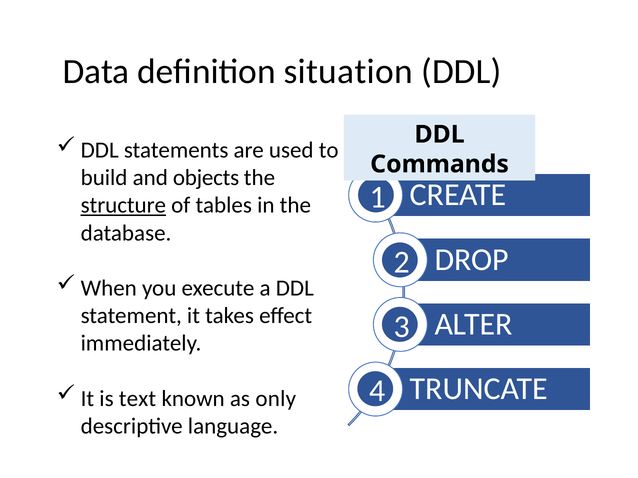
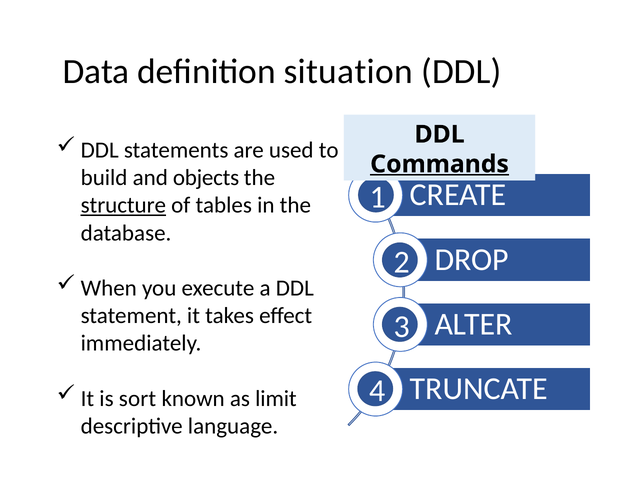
Commands underline: none -> present (440, 164)
text: text -> sort (138, 399)
only: only -> limit (276, 399)
